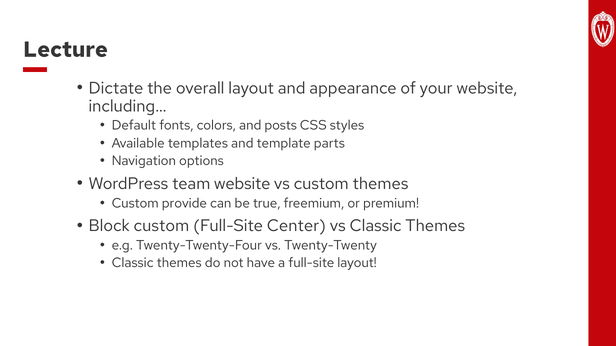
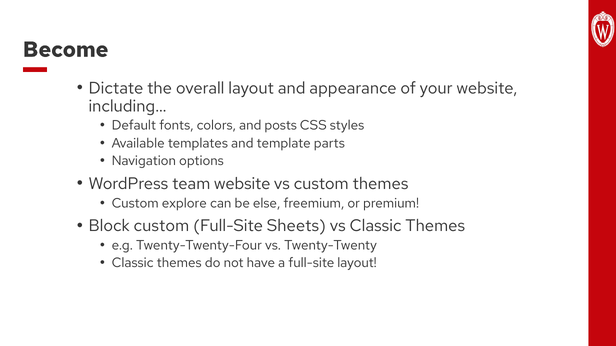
Lecture: Lecture -> Become (66, 50)
provide: provide -> explore (184, 203)
true: true -> else (267, 203)
Center: Center -> Sheets (296, 226)
